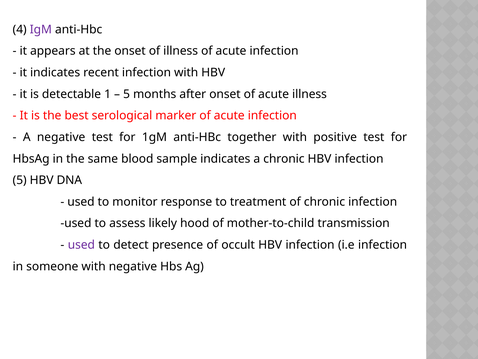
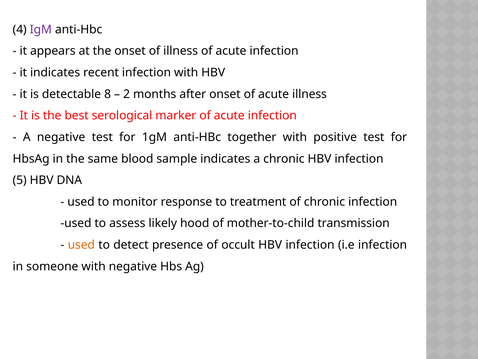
1: 1 -> 8 (108, 94)
5: 5 -> 2 (127, 94)
used colour: purple -> orange (81, 245)
